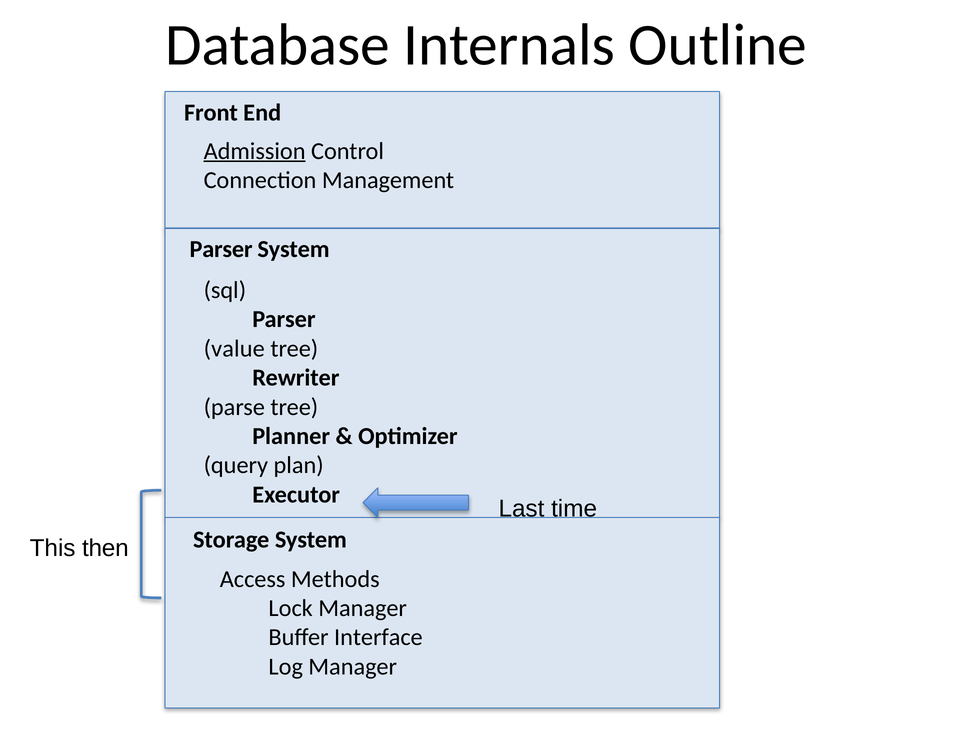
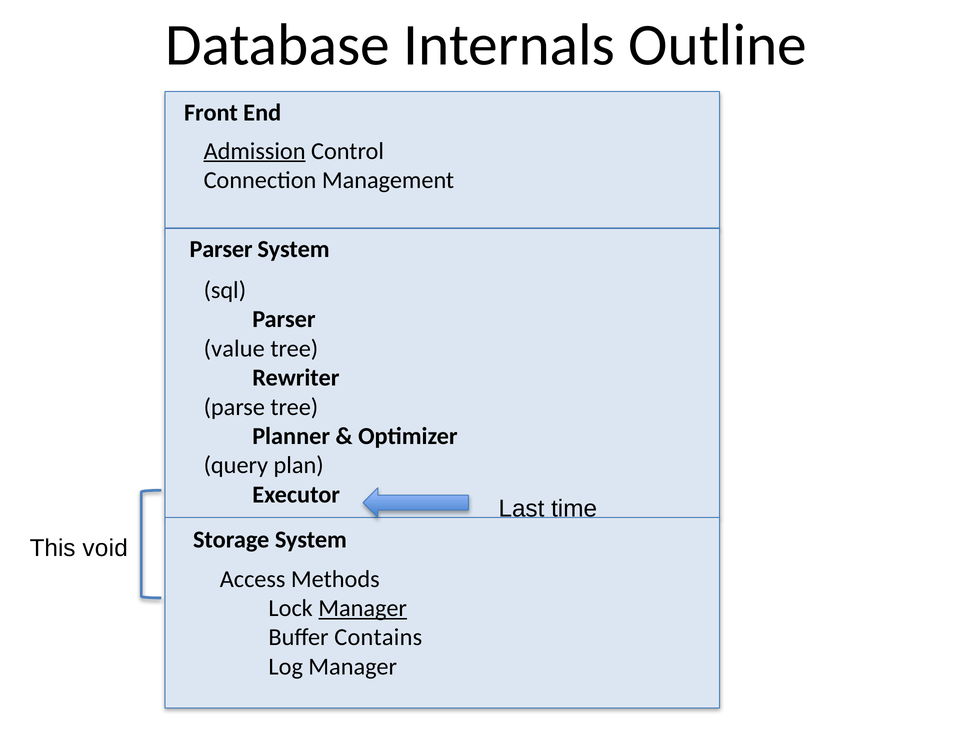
then: then -> void (105, 548)
Manager underline: none -> present (363, 608)
Interface: Interface -> Contains (378, 637)
